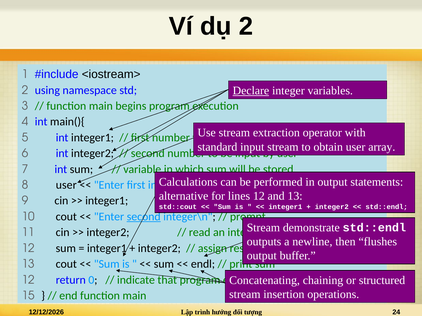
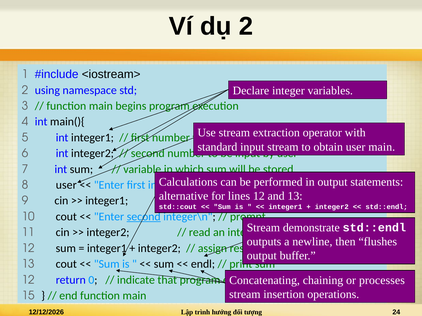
Declare underline: present -> none (251, 91)
user array: array -> main (382, 147)
structured: structured -> processes (382, 281)
